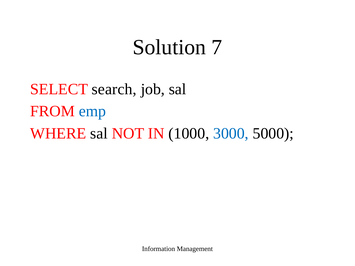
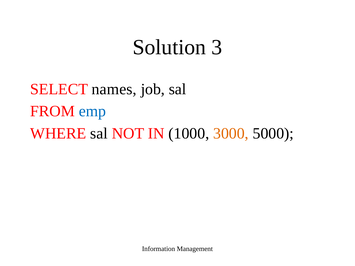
7: 7 -> 3 (217, 47)
search: search -> names (114, 89)
3000 colour: blue -> orange (231, 133)
